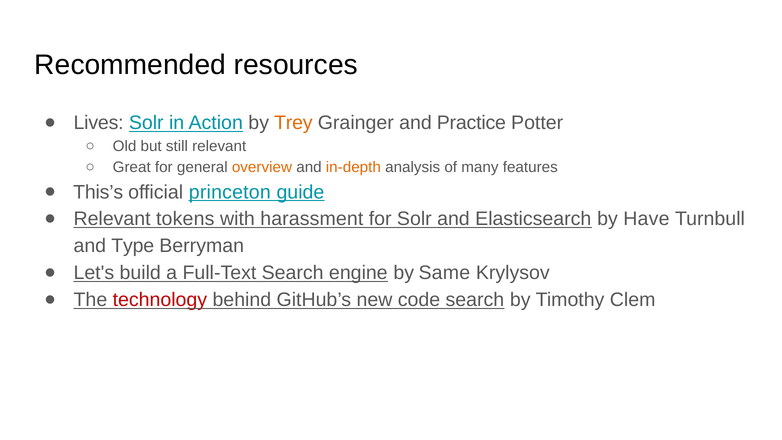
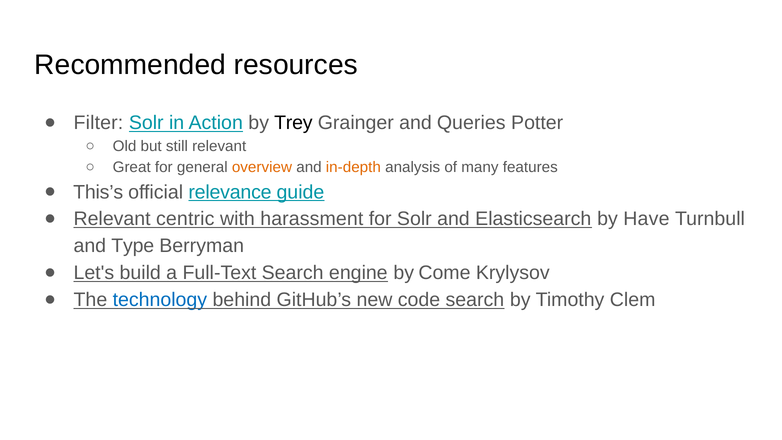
Lives: Lives -> Filter (98, 123)
Trey colour: orange -> black (293, 123)
Practice: Practice -> Queries (471, 123)
princeton: princeton -> relevance (230, 192)
tokens: tokens -> centric (185, 219)
Same: Same -> Come (444, 273)
technology colour: red -> blue (160, 300)
